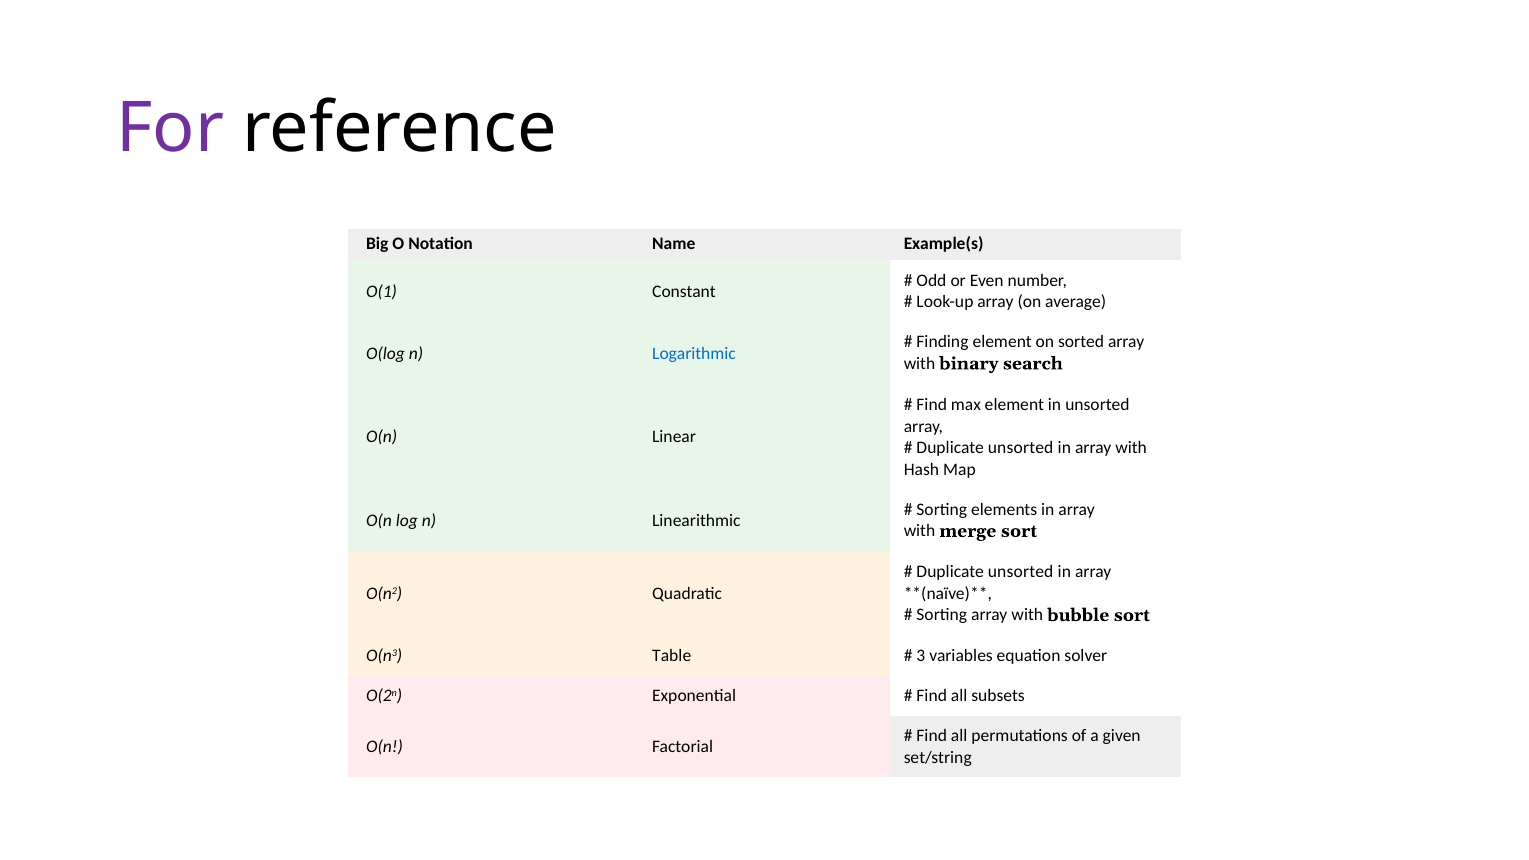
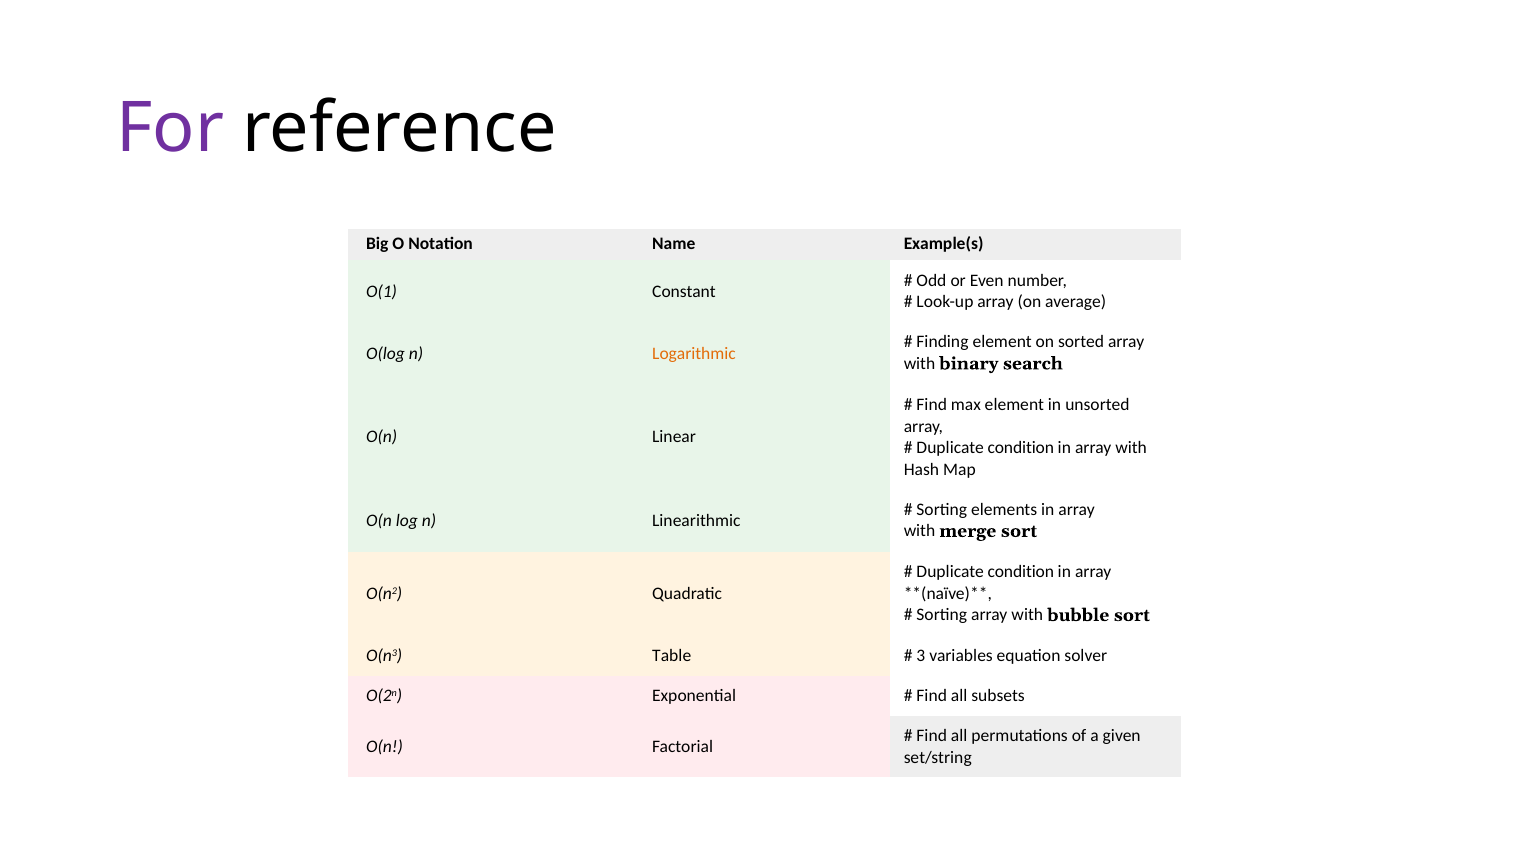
Logarithmic colour: blue -> orange (694, 353)
unsorted: unsorted -> condition (1021, 448)
unsorted: unsorted -> condition (1021, 572)
